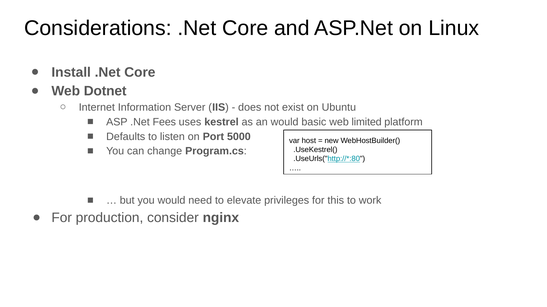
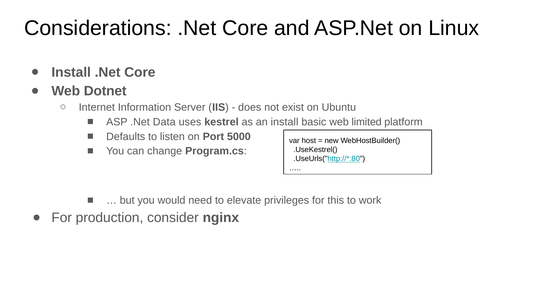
Fees: Fees -> Data (164, 122)
an would: would -> install (285, 122)
